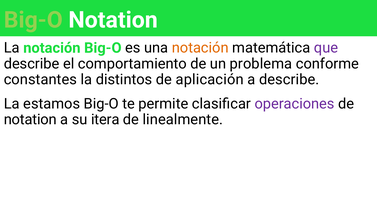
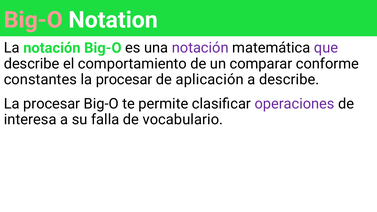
Big-O colour: light green -> pink (33, 20)
notación colour: orange -> purple (200, 48)
problema: problema -> comparar (261, 64)
distintos: distintos -> procesar (124, 80)
estamos: estamos -> procesar (52, 104)
notation: notation -> interesa (30, 120)
itera: itera -> falla (105, 120)
linealmente: linealmente -> vocabulario (183, 120)
